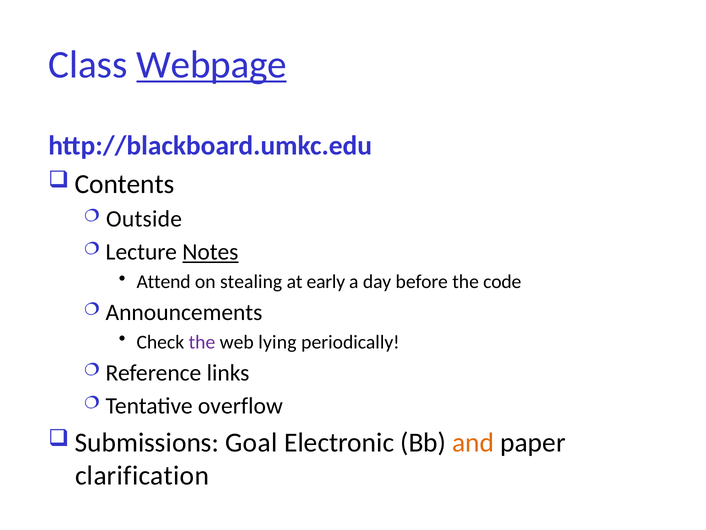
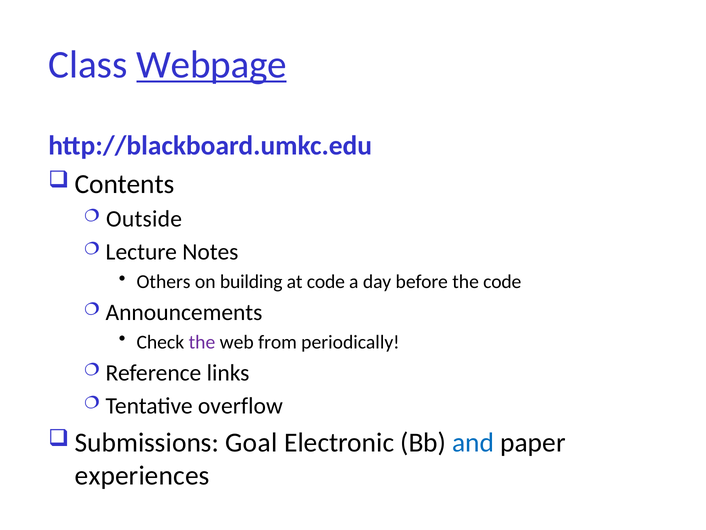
Notes underline: present -> none (210, 252)
Attend: Attend -> Others (163, 281)
stealing: stealing -> building (251, 281)
at early: early -> code (326, 281)
lying: lying -> from (278, 342)
and colour: orange -> blue (473, 442)
clarification: clarification -> experiences (142, 475)
